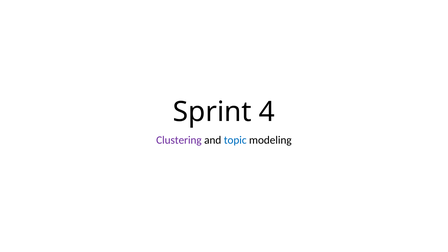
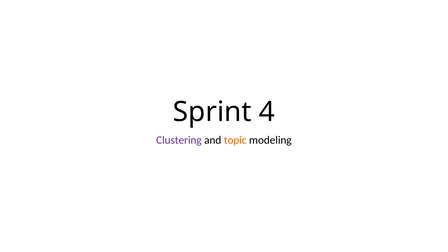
topic colour: blue -> orange (235, 140)
